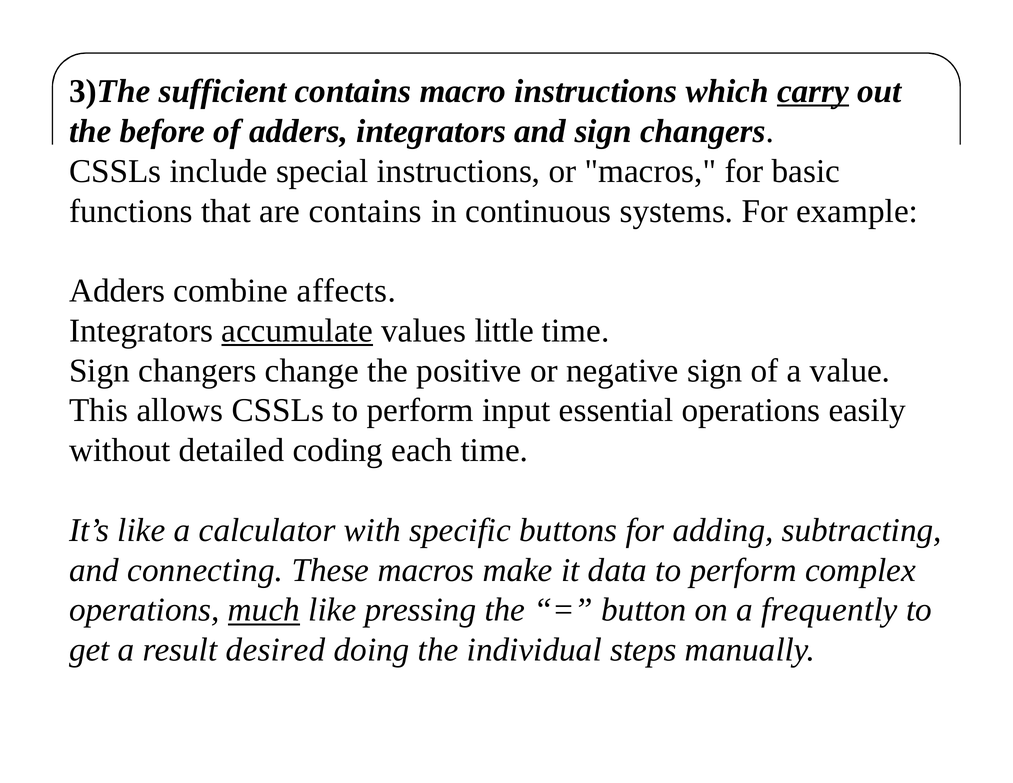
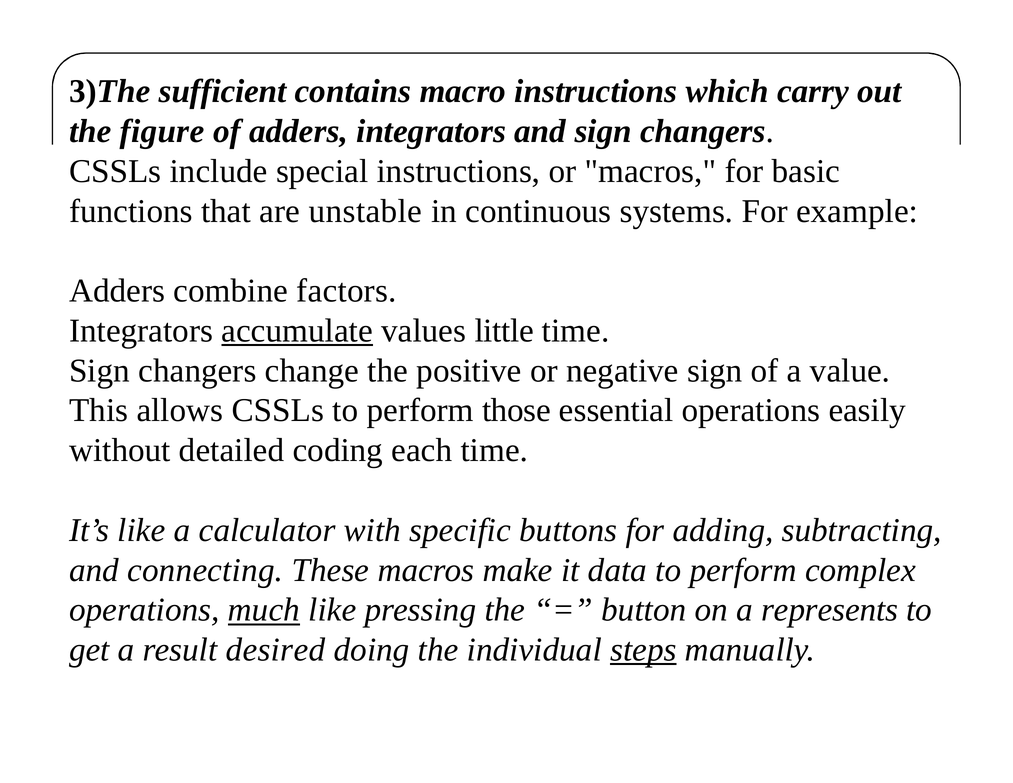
carry underline: present -> none (813, 91)
before: before -> figure (162, 131)
are contains: contains -> unstable (365, 211)
affects: affects -> factors (347, 291)
input: input -> those (516, 410)
frequently: frequently -> represents (830, 610)
steps underline: none -> present (643, 650)
